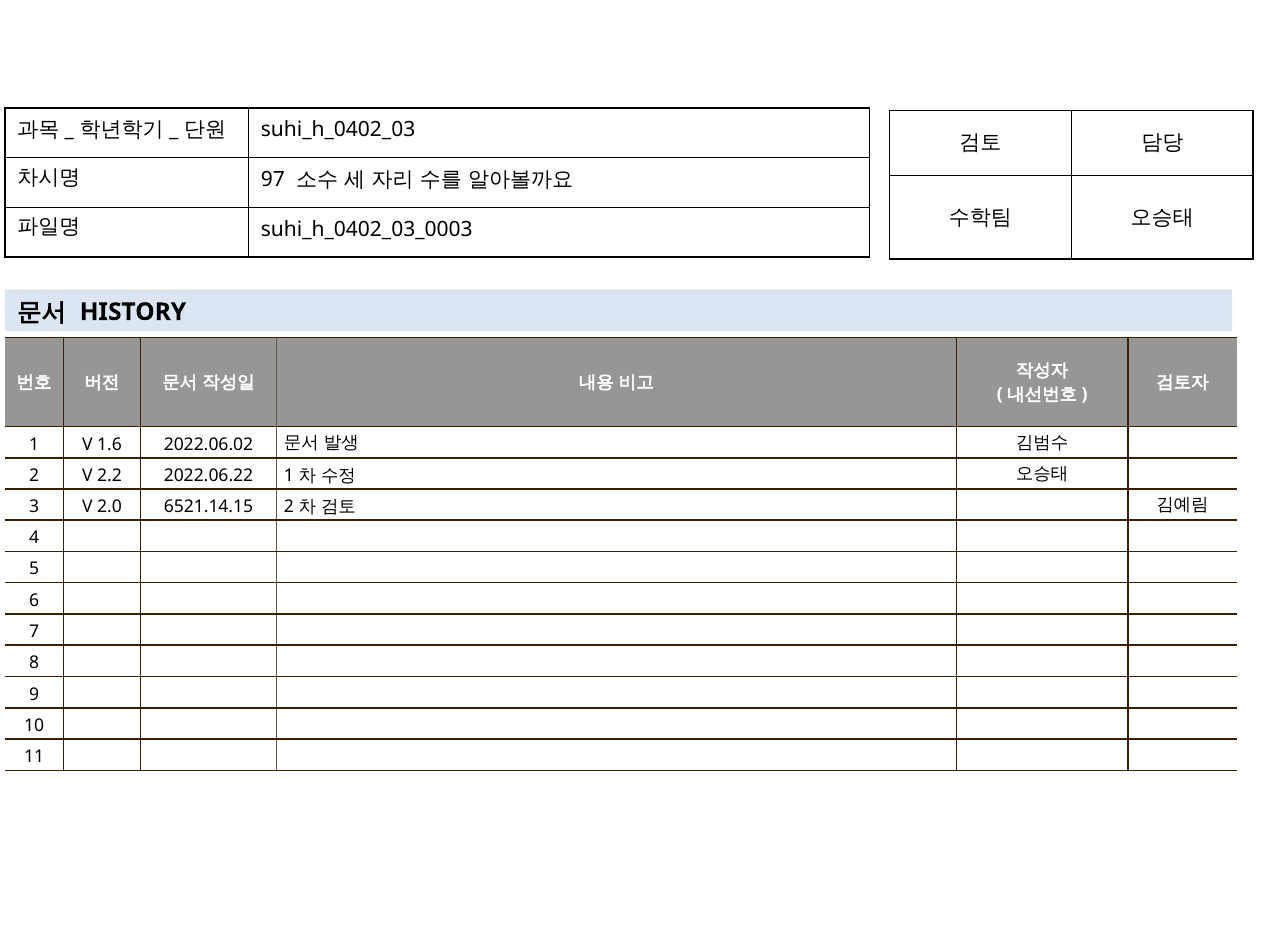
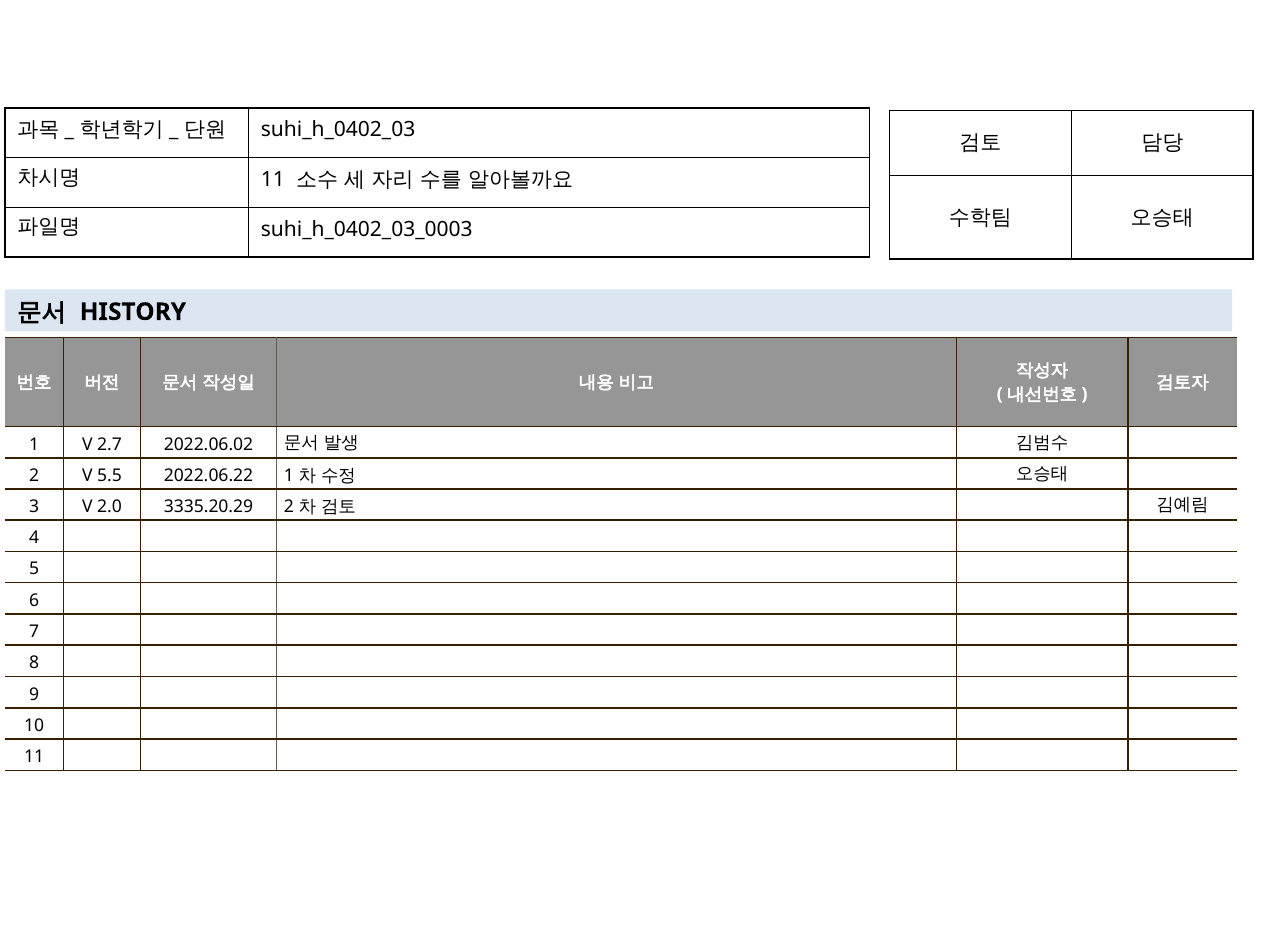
97: 97 -> 11 (273, 180)
1.6: 1.6 -> 2.7 (109, 445)
2.2: 2.2 -> 5.5 (109, 476)
6521.14.15: 6521.14.15 -> 3335.20.29 (209, 507)
